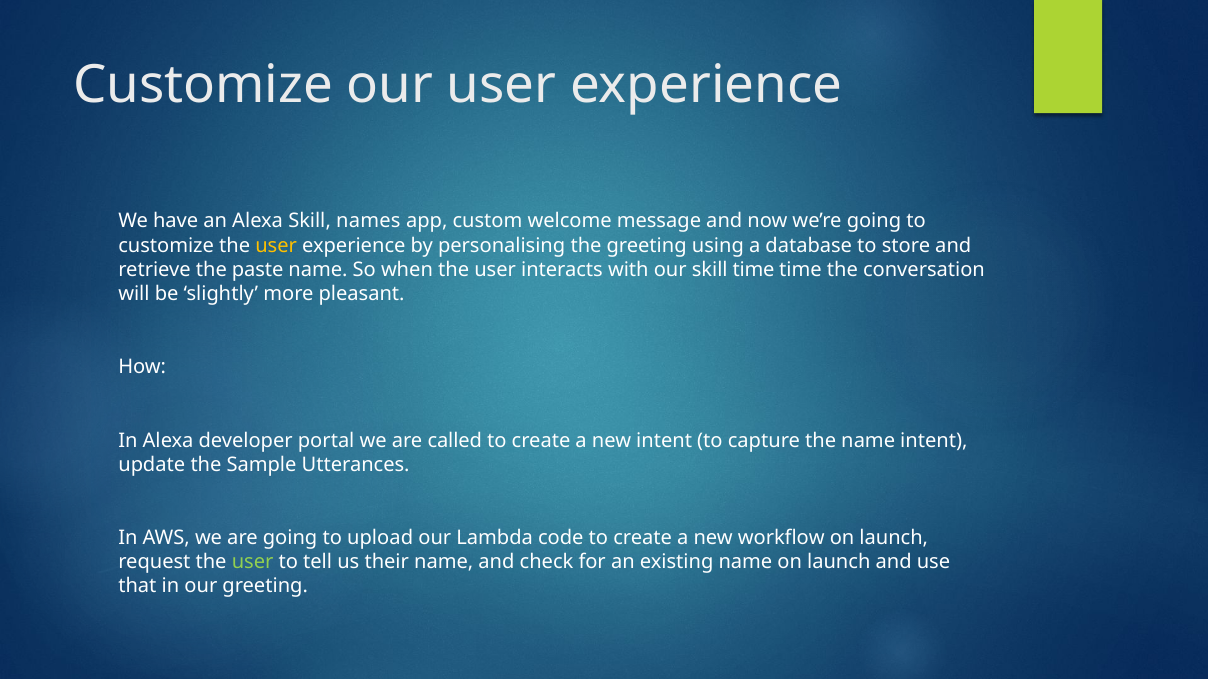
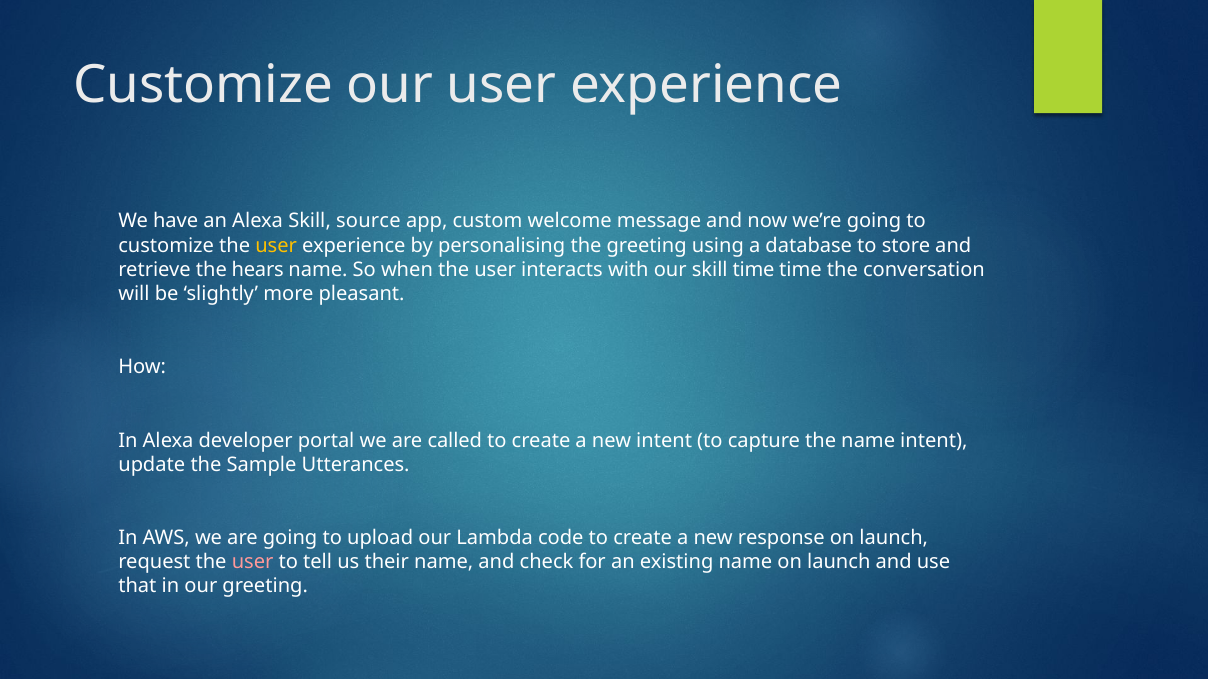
names: names -> source (368, 221)
paste: paste -> hears (258, 270)
workflow: workflow -> response (781, 538)
user colour: light green -> pink (253, 563)
